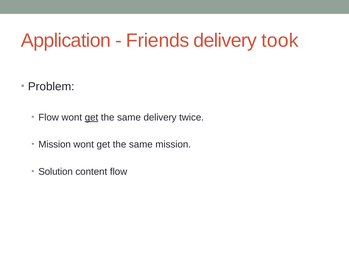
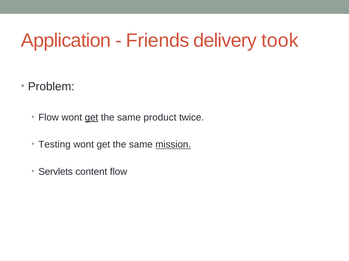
same delivery: delivery -> product (160, 118)
Mission: Mission -> Testing (55, 145)
mission underline: none -> present (173, 145)
Solution: Solution -> Servlets (56, 172)
